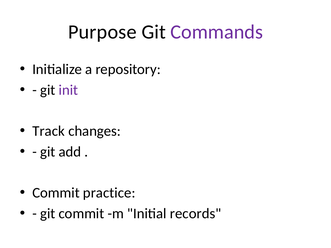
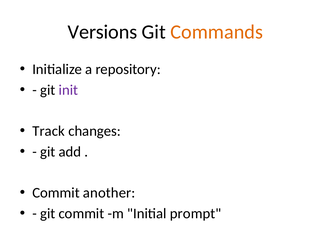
Purpose: Purpose -> Versions (102, 32)
Commands colour: purple -> orange (217, 32)
practice: practice -> another (109, 193)
records: records -> prompt (196, 214)
